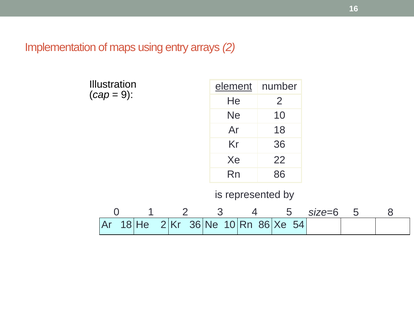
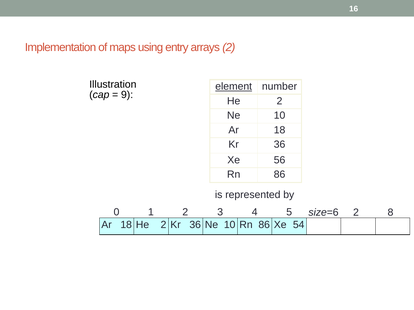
22: 22 -> 56 (280, 160)
size=6 5: 5 -> 2 (356, 213)
